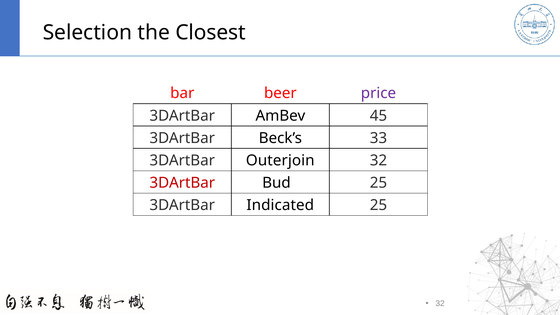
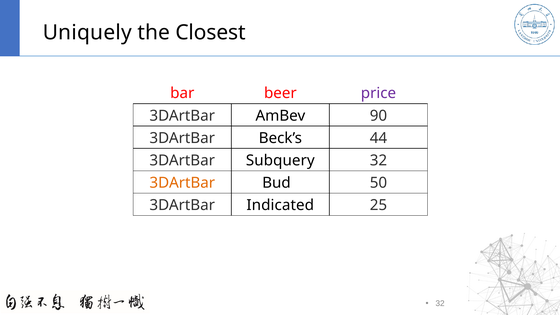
Selection: Selection -> Uniquely (87, 32)
45: 45 -> 90 (378, 116)
33: 33 -> 44 (378, 138)
Outerjoin: Outerjoin -> Subquery (280, 160)
3DArtBar colour: red -> orange (182, 183)
Bud 25: 25 -> 50 (378, 183)
